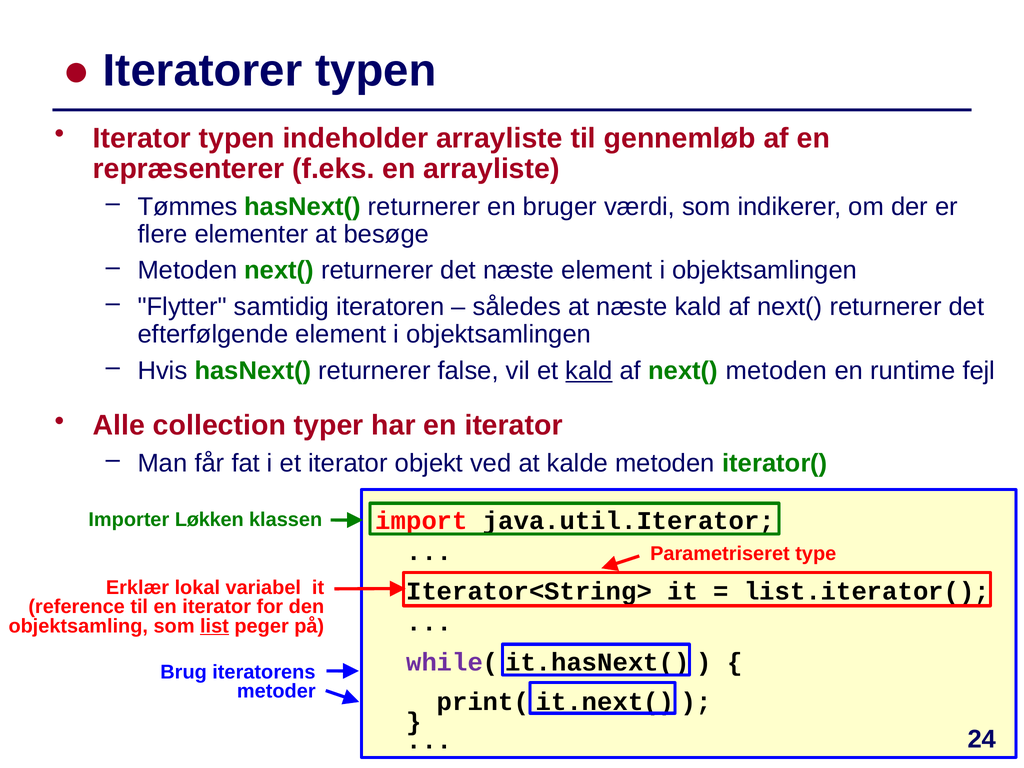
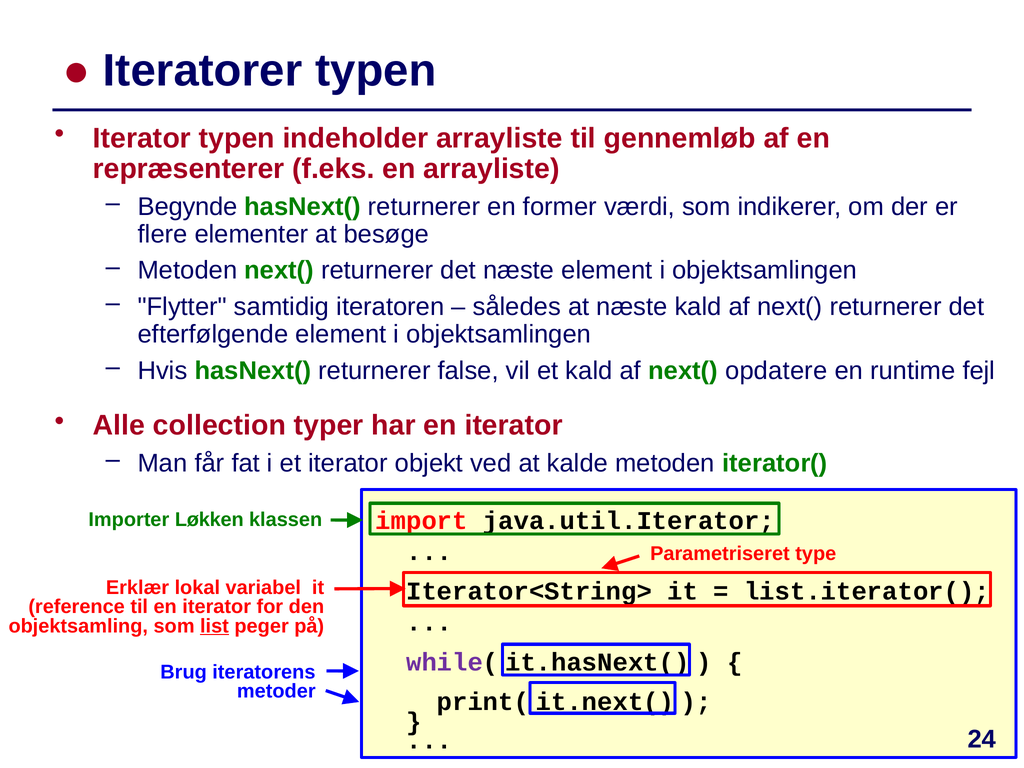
Tømmes: Tømmes -> Begynde (188, 207)
bruger: bruger -> former (560, 207)
kald underline: present -> none (589, 371)
next( metoden: metoden -> opdatere (776, 371)
